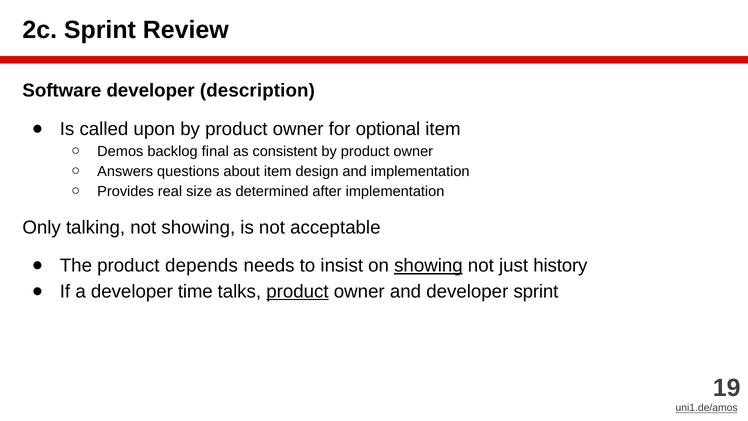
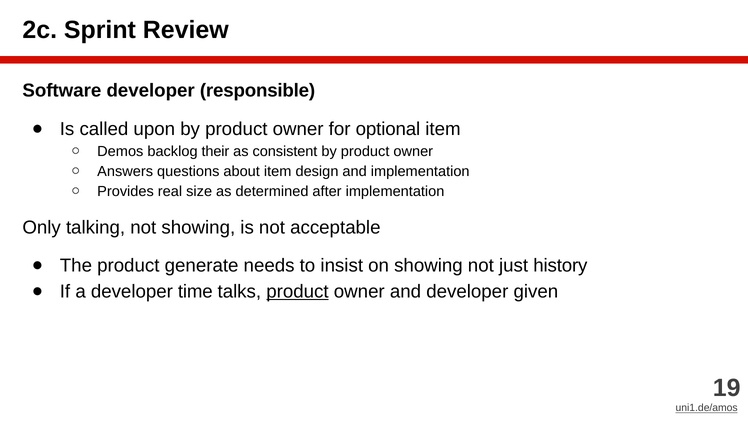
description: description -> responsible (258, 91)
final: final -> their (215, 151)
depends: depends -> generate (202, 266)
showing underline: present -> none (428, 266)
developer sprint: sprint -> given (536, 291)
